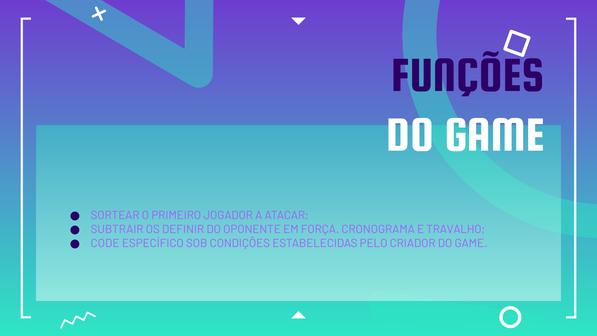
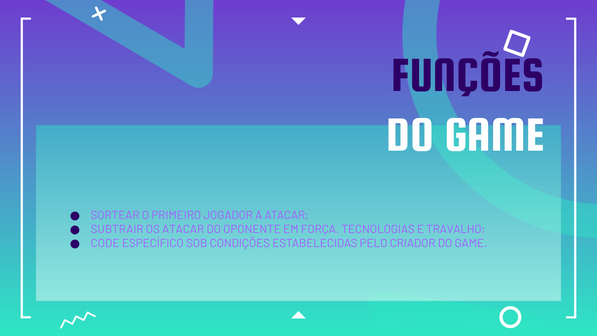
OS DEFINIR: DEFINIR -> ATACAR (183, 229)
CRONOGRAMA: CRONOGRAMA -> TECNOLOGIAS (378, 229)
